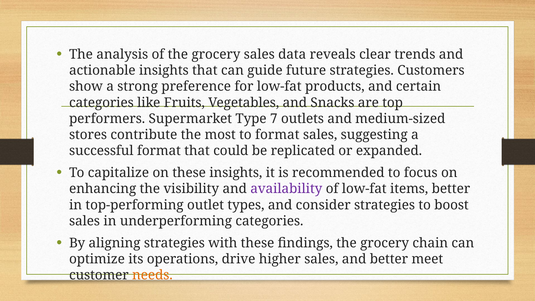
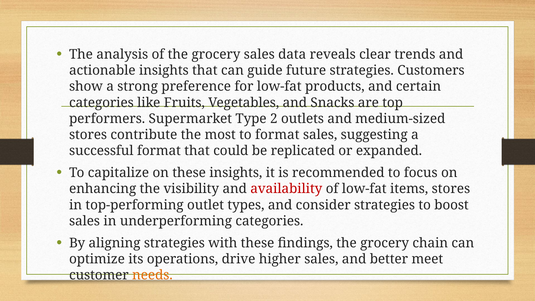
7: 7 -> 2 (274, 119)
availability colour: purple -> red (286, 189)
items better: better -> stores (451, 189)
